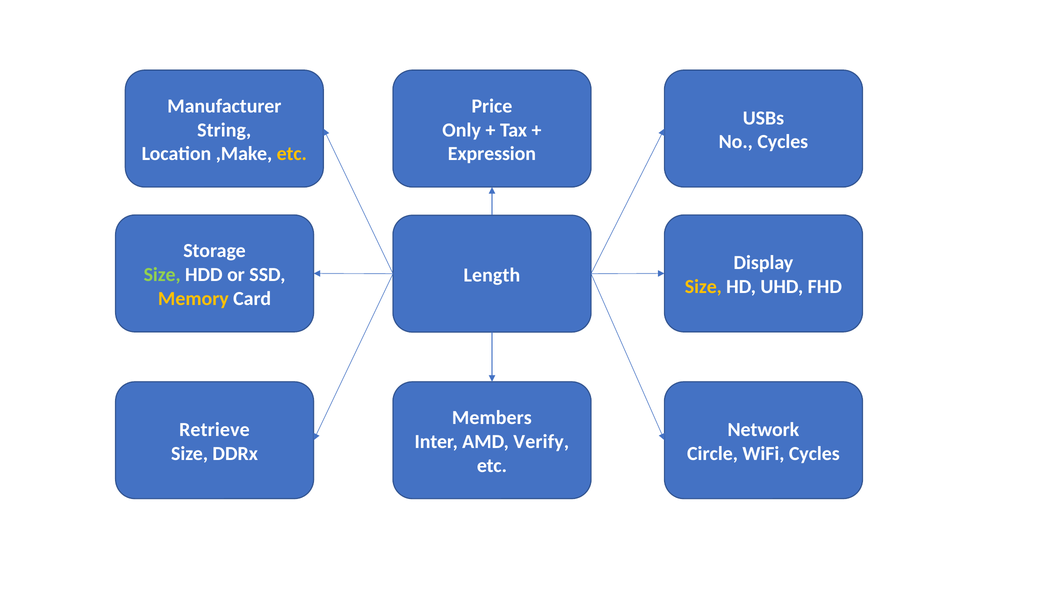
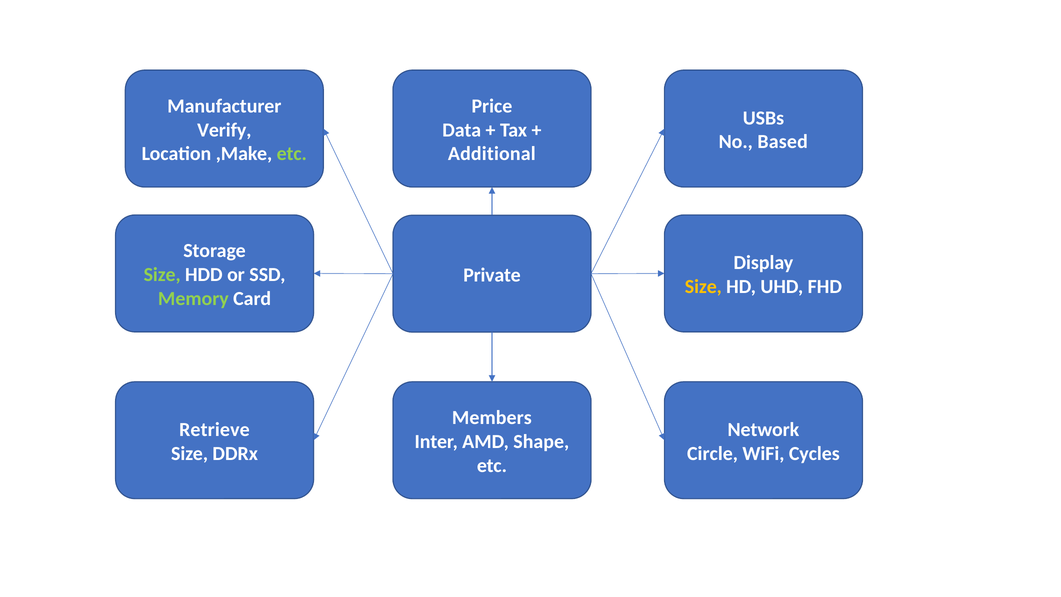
String: String -> Verify (224, 130)
Only: Only -> Data (462, 130)
No Cycles: Cycles -> Based (783, 142)
etc colour: yellow -> light green (292, 154)
Expression: Expression -> Additional (492, 154)
Length: Length -> Private (492, 275)
Memory colour: yellow -> light green (193, 299)
Verify: Verify -> Shape (541, 441)
